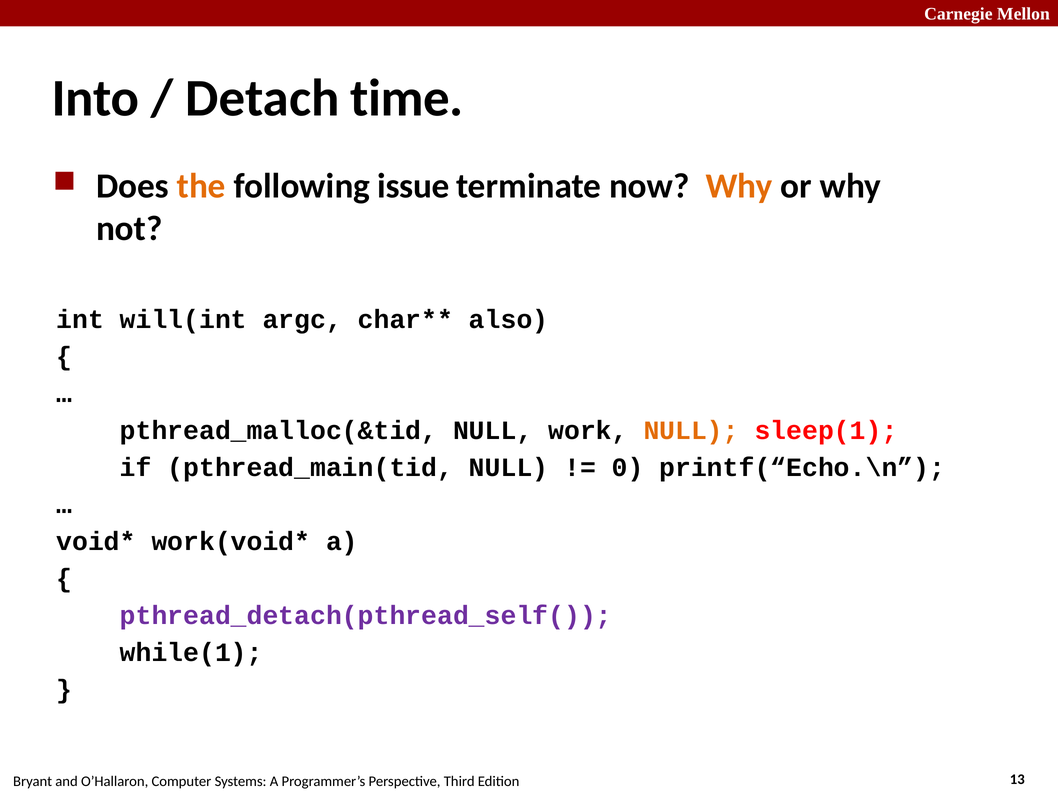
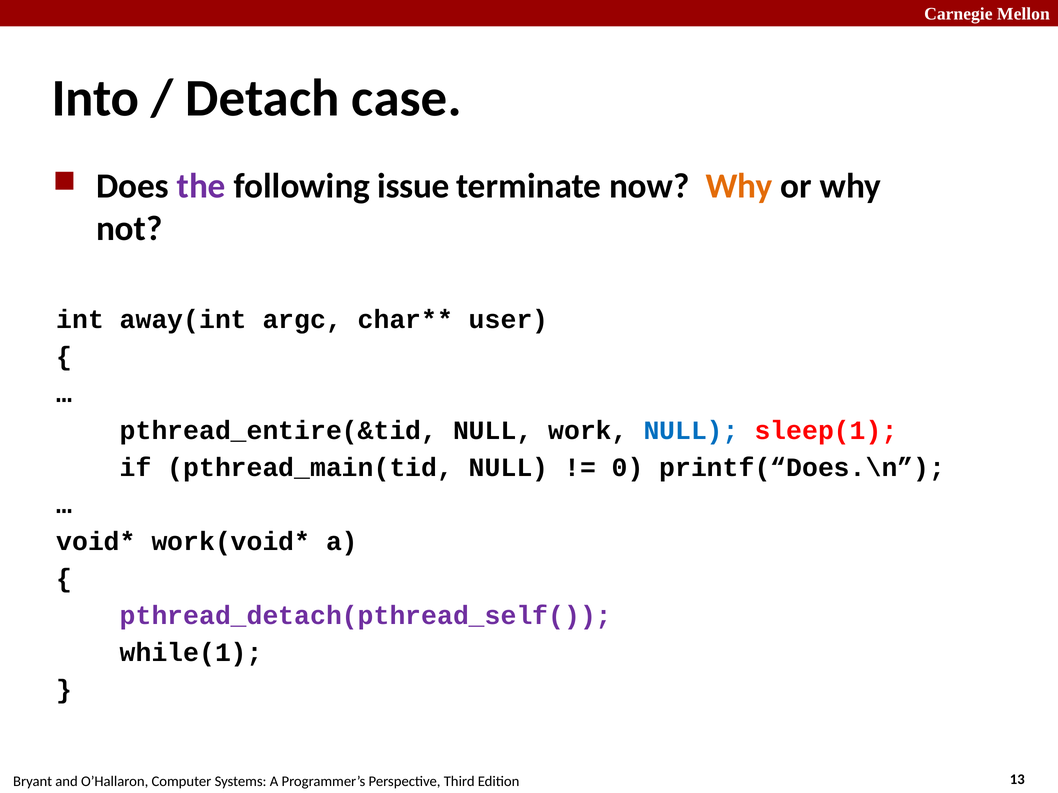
time: time -> case (407, 98)
the colour: orange -> purple (201, 186)
will(int: will(int -> away(int (183, 320)
also: also -> user (509, 320)
pthread_malloc(&tid: pthread_malloc(&tid -> pthread_entire(&tid (278, 431)
NULL colour: orange -> blue (691, 431)
printf(“Echo.\n: printf(“Echo.\n -> printf(“Does.\n (802, 468)
